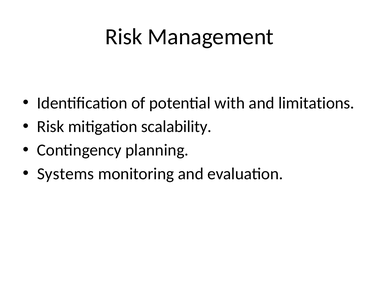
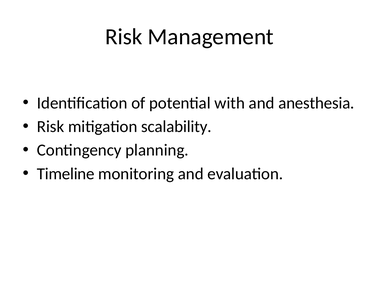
limitations: limitations -> anesthesia (316, 103)
Systems: Systems -> Timeline (66, 174)
